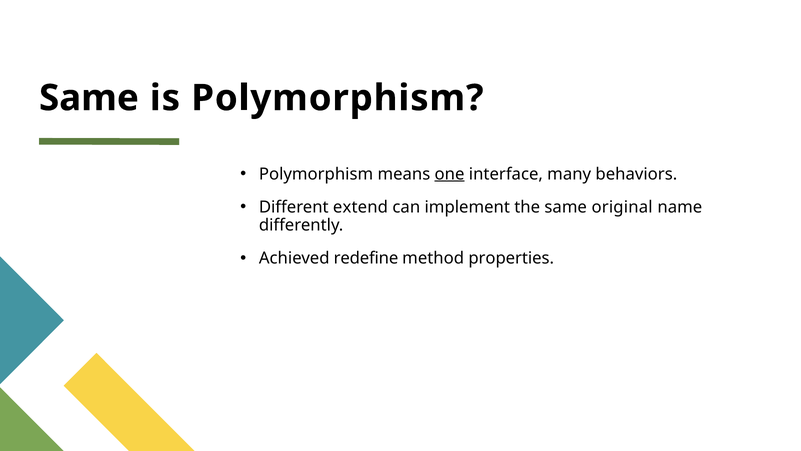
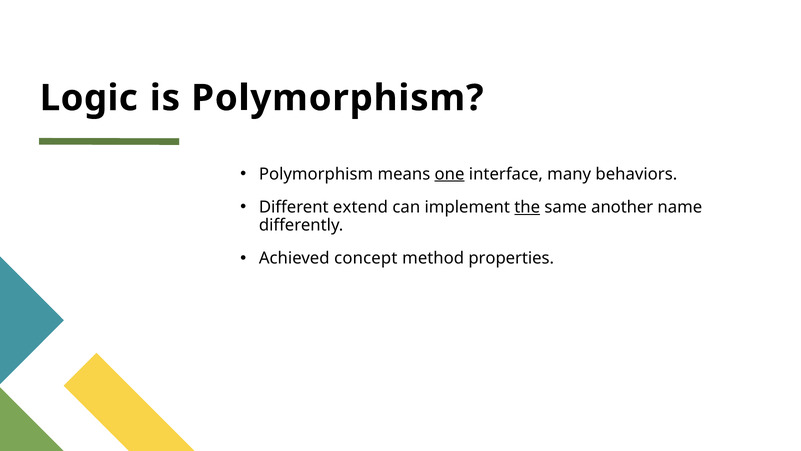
Same: Same -> Logic (89, 98)
the underline: none -> present (527, 207)
original: original -> another (622, 207)
redefine: redefine -> concept (366, 258)
